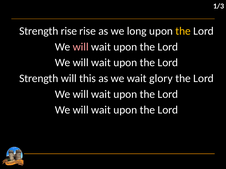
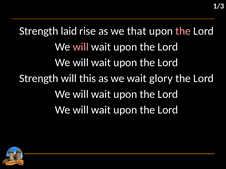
Strength rise: rise -> laid (69, 31)
long: long -> that (137, 31)
the colour: yellow -> pink (183, 31)
